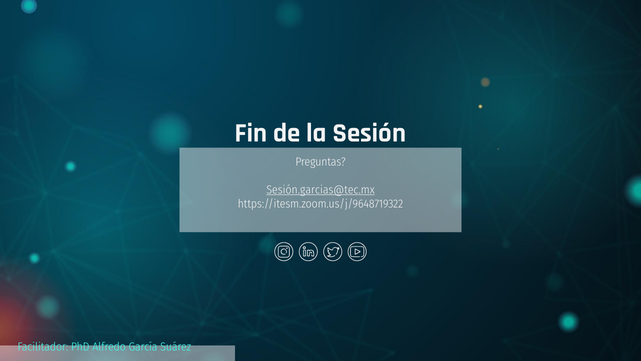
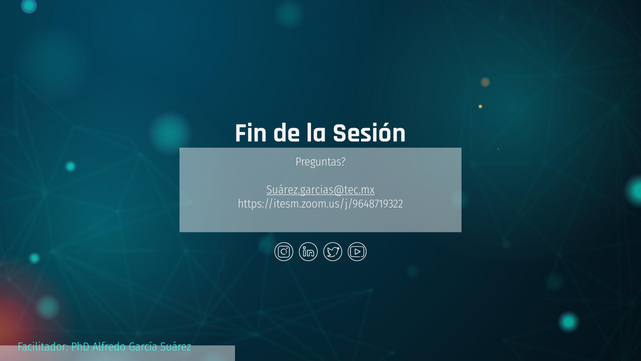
Sesión.garcias@tec.mx: Sesión.garcias@tec.mx -> Suárez.garcias@tec.mx (321, 190)
